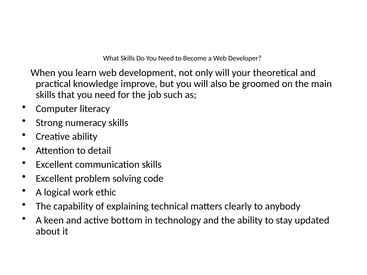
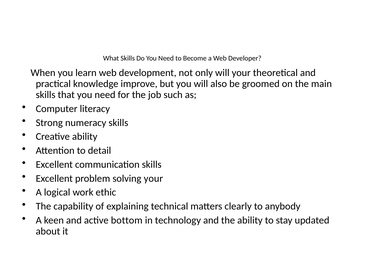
solving code: code -> your (153, 179)
